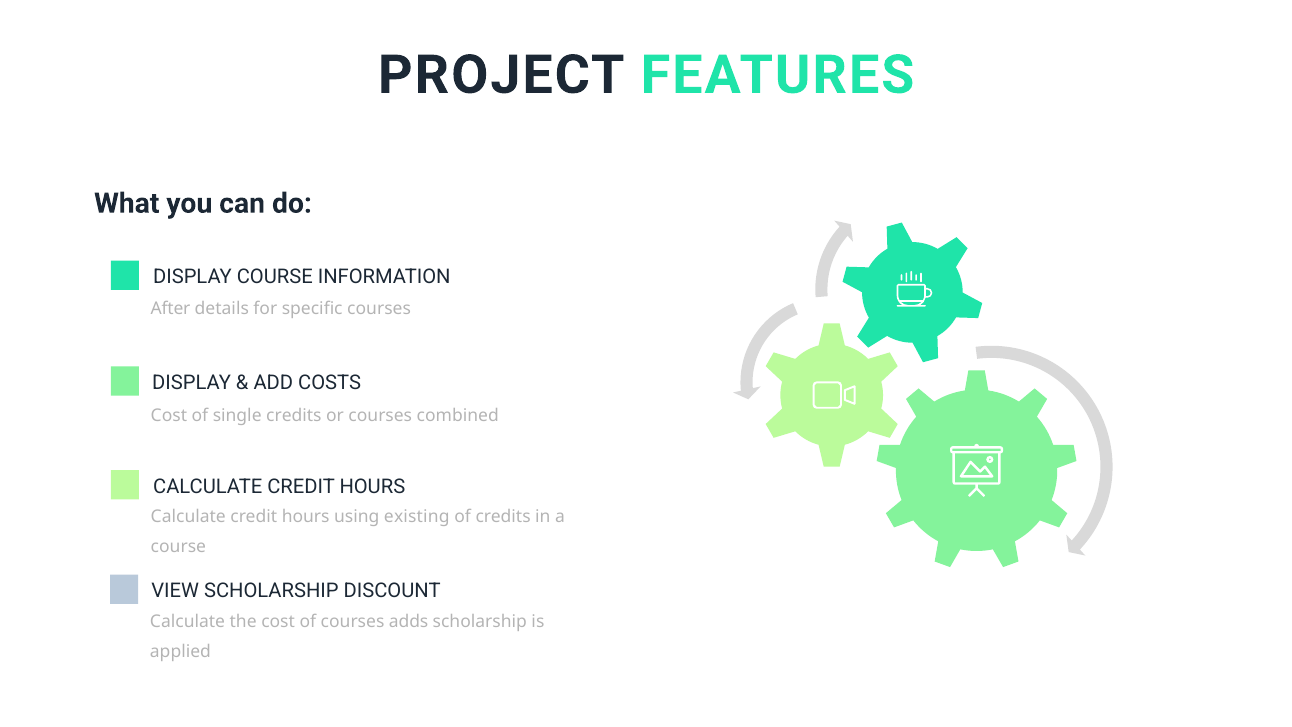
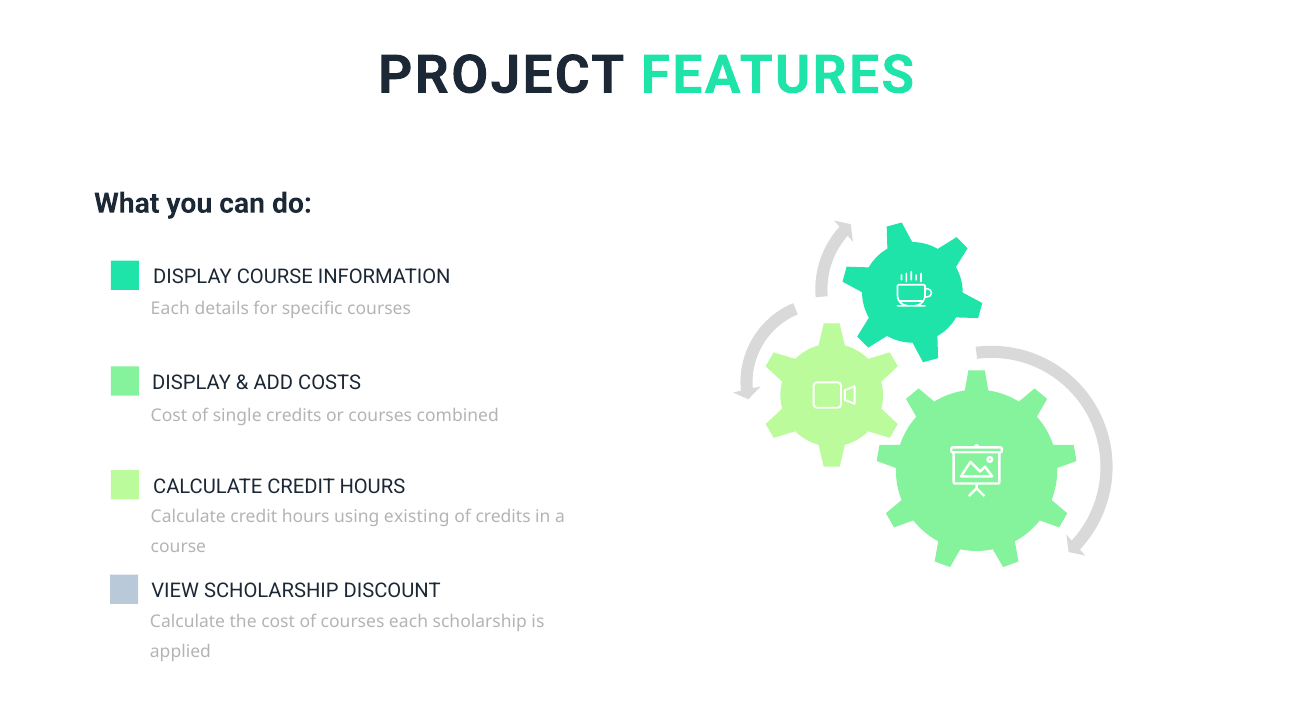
After: After -> Each (170, 309)
courses adds: adds -> each (408, 621)
